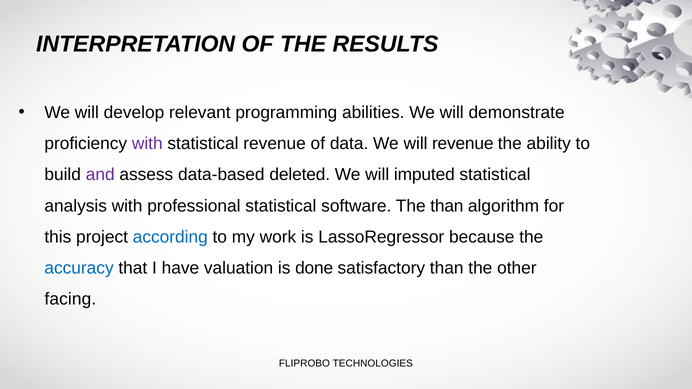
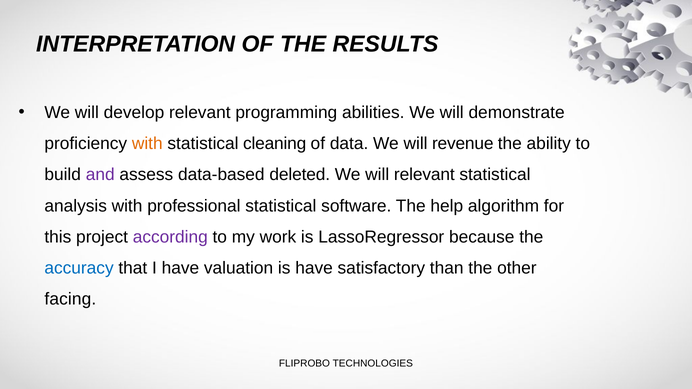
with colour: purple -> orange (147, 144)
statistical revenue: revenue -> cleaning (275, 144)
will imputed: imputed -> relevant (424, 175)
The than: than -> help (447, 206)
according colour: blue -> purple (170, 237)
is done: done -> have (314, 268)
